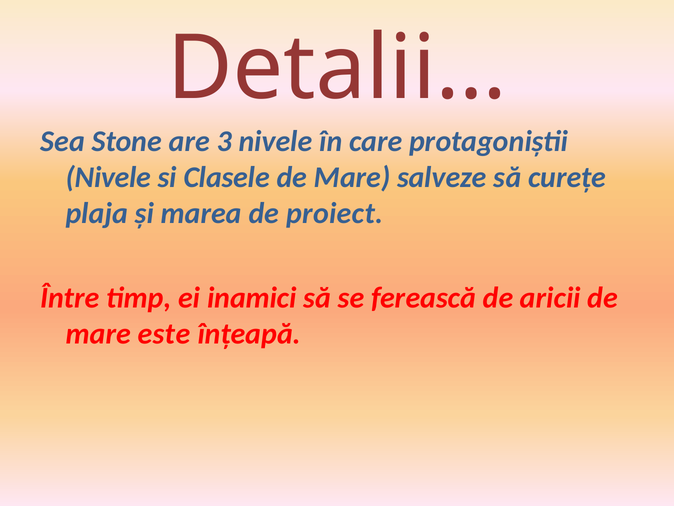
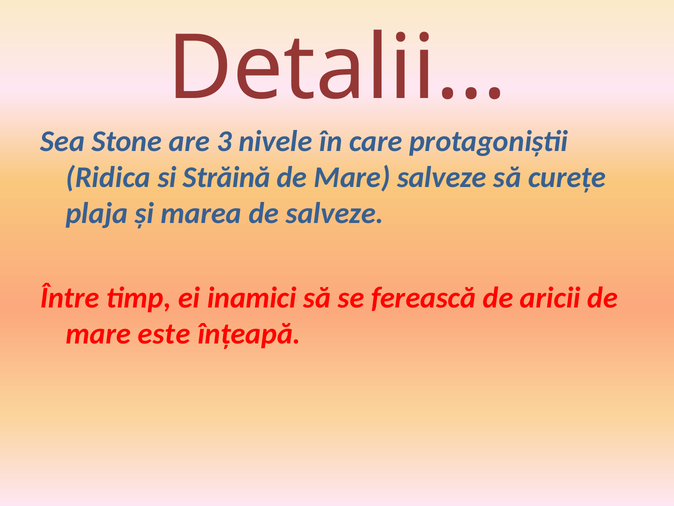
Nivele: Nivele -> Ridica (108, 177)
Clasele: Clasele -> Străină (227, 177)
de proiect: proiect -> salveze (335, 213)
